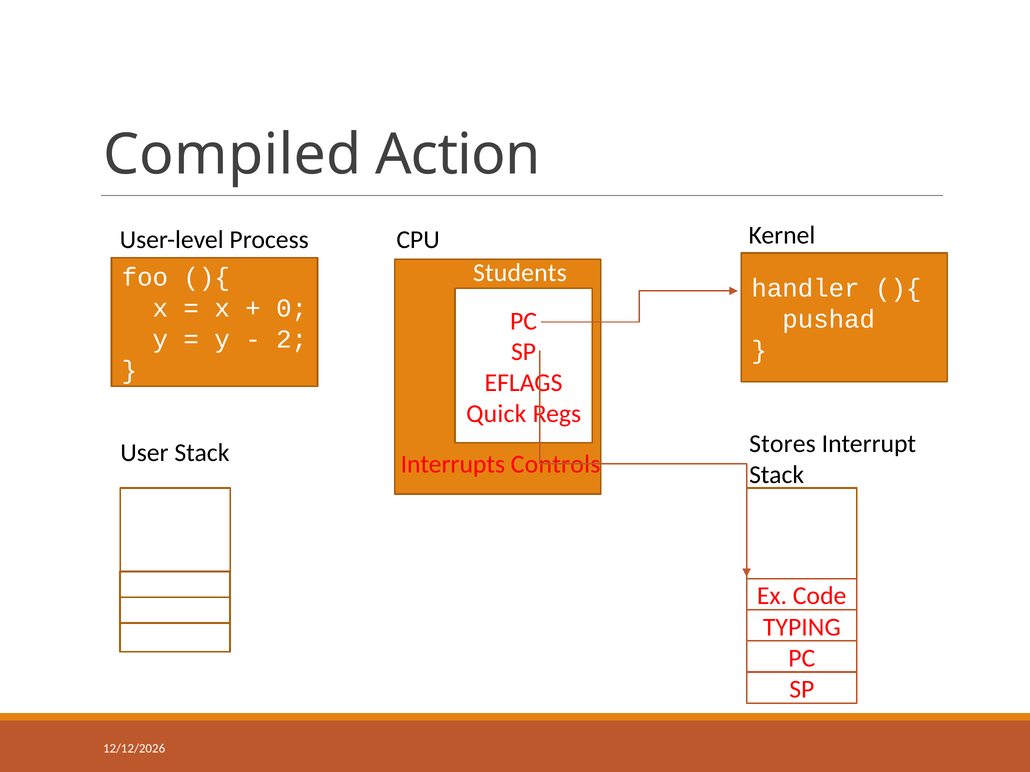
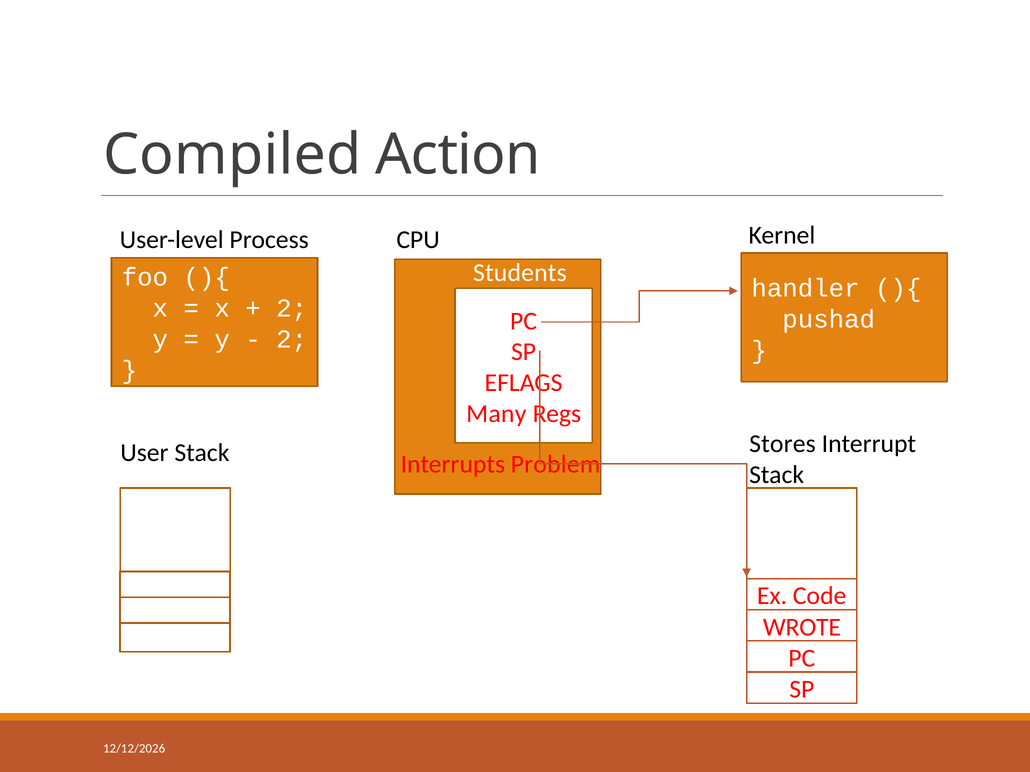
0: 0 -> 2 (292, 309)
Quick: Quick -> Many (496, 414)
Controls: Controls -> Problem (556, 464)
TYPING: TYPING -> WROTE (802, 627)
